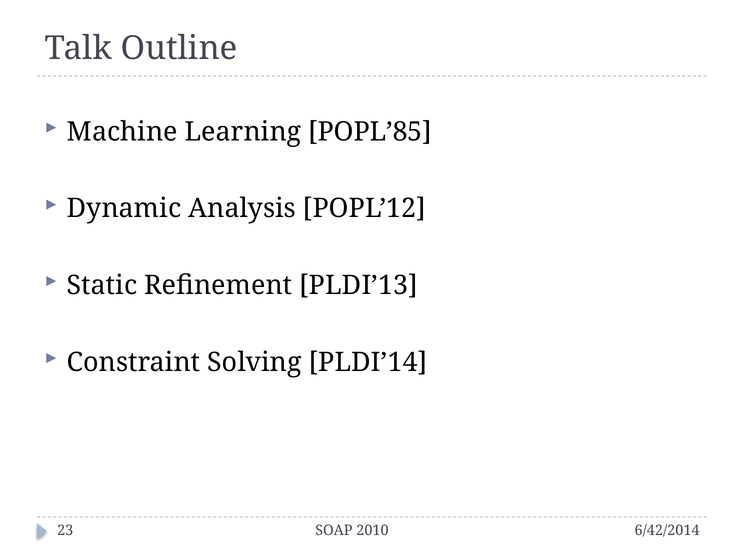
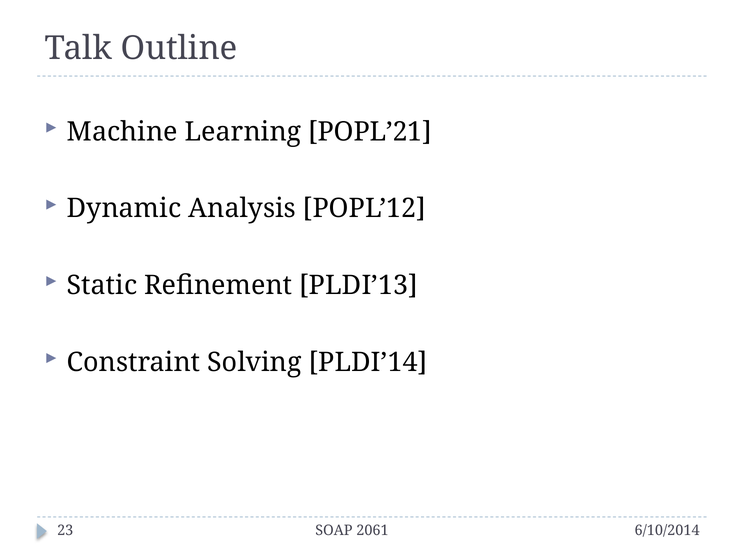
POPL’85: POPL’85 -> POPL’21 (370, 132)
2010: 2010 -> 2061 (372, 531)
6/42/2014: 6/42/2014 -> 6/10/2014 (667, 531)
